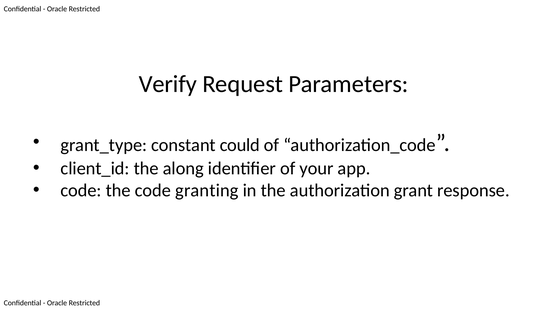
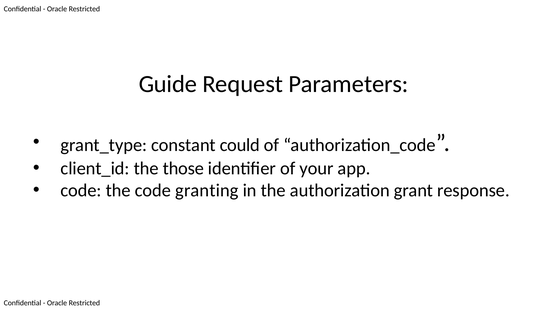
Verify: Verify -> Guide (168, 84)
along: along -> those (183, 168)
